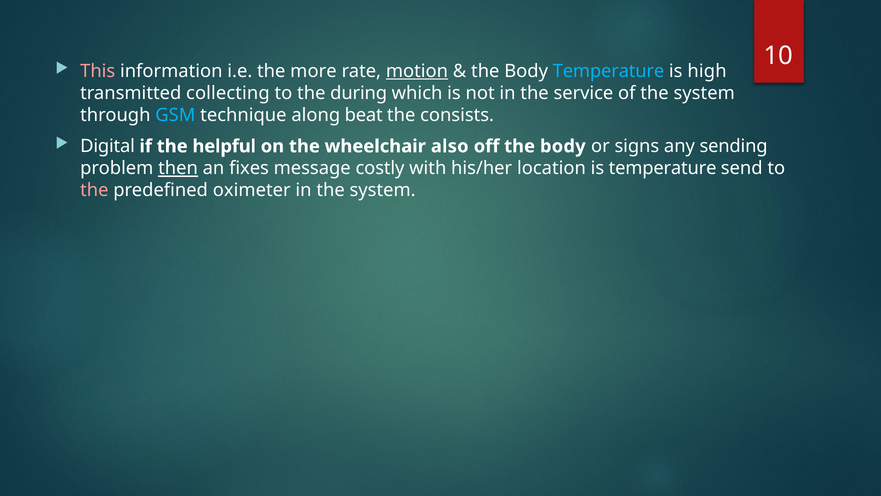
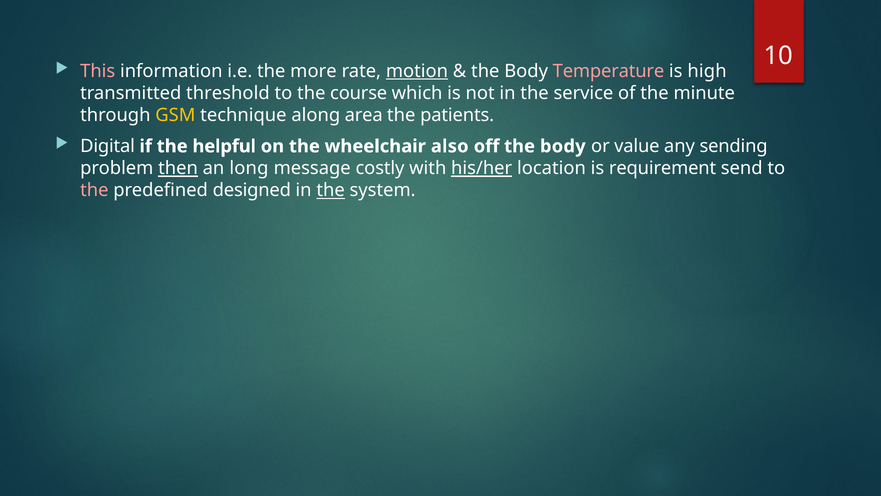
Temperature colour: light blue -> pink (609, 71)
collecting: collecting -> threshold (228, 93)
during: during -> course (359, 93)
of the system: system -> minute (704, 93)
GSM colour: light blue -> yellow (175, 115)
beat: beat -> area (364, 115)
consists: consists -> patients (457, 115)
signs: signs -> value (637, 146)
fixes: fixes -> long (249, 168)
his/her underline: none -> present (482, 168)
is temperature: temperature -> requirement (663, 168)
oximeter: oximeter -> designed (252, 190)
the underline: none -> present (331, 190)
